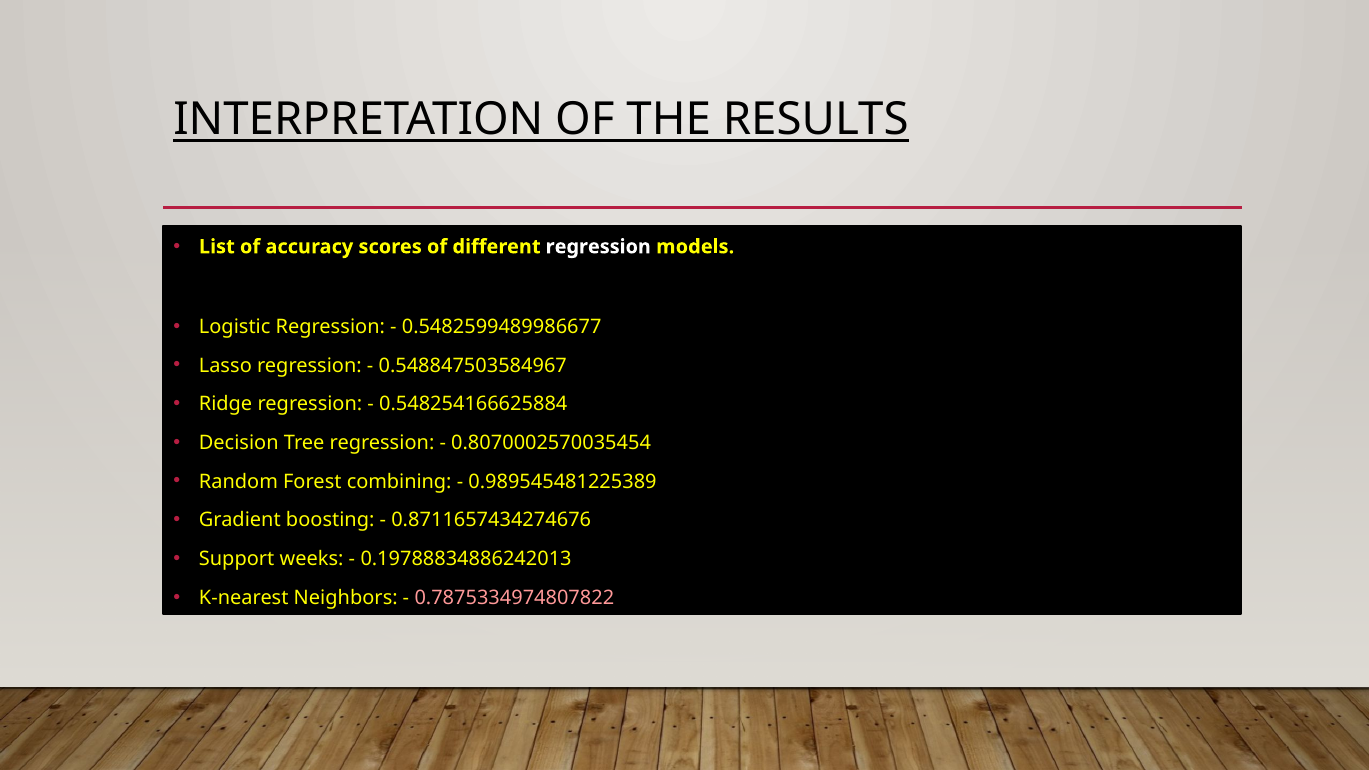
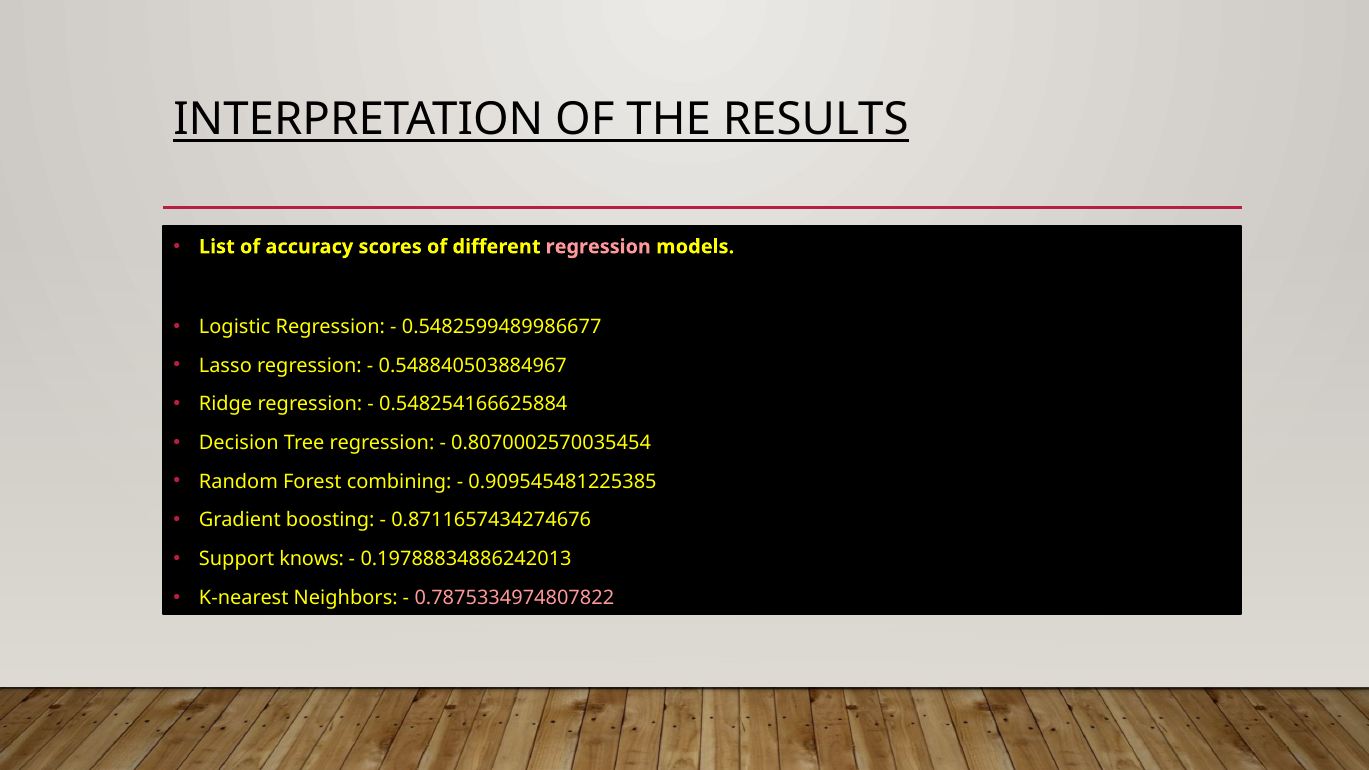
regression colour: white -> pink (598, 247)
0.548847503584967: 0.548847503584967 -> 0.548840503884967 (473, 366)
0.989545481225389: 0.989545481225389 -> 0.909545481225385 (563, 482)
weeks: weeks -> knows (312, 559)
